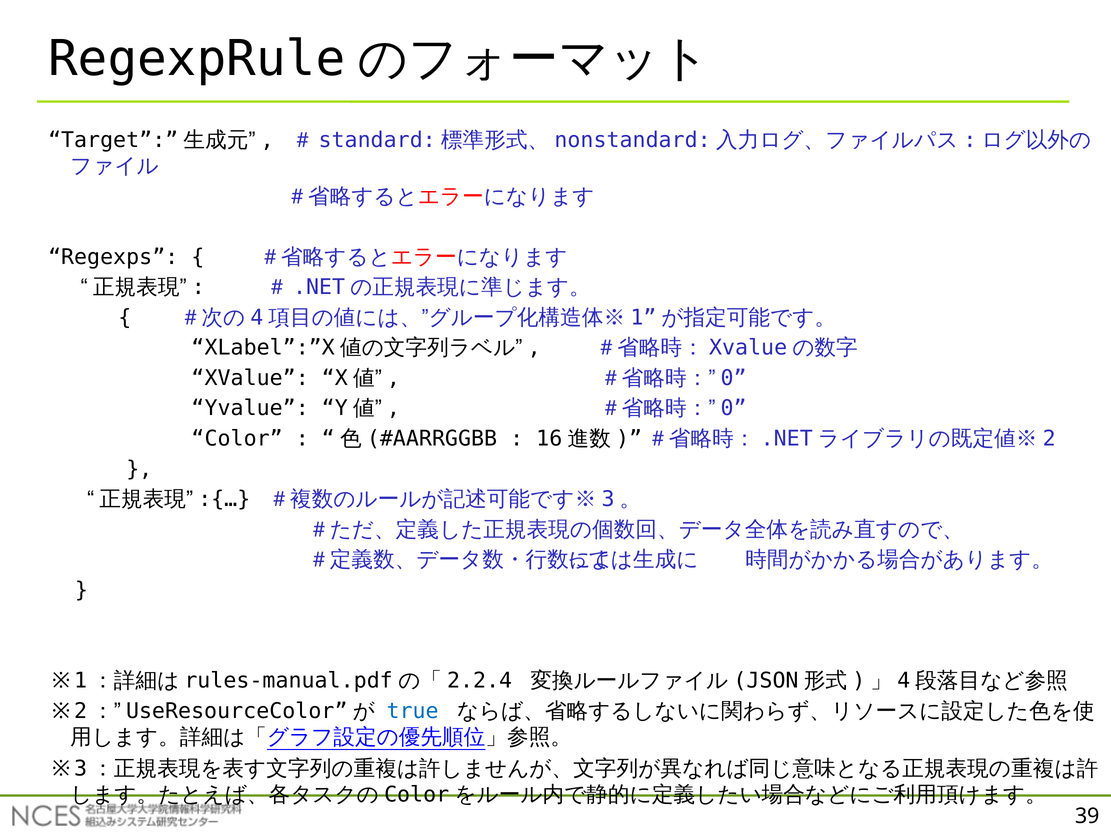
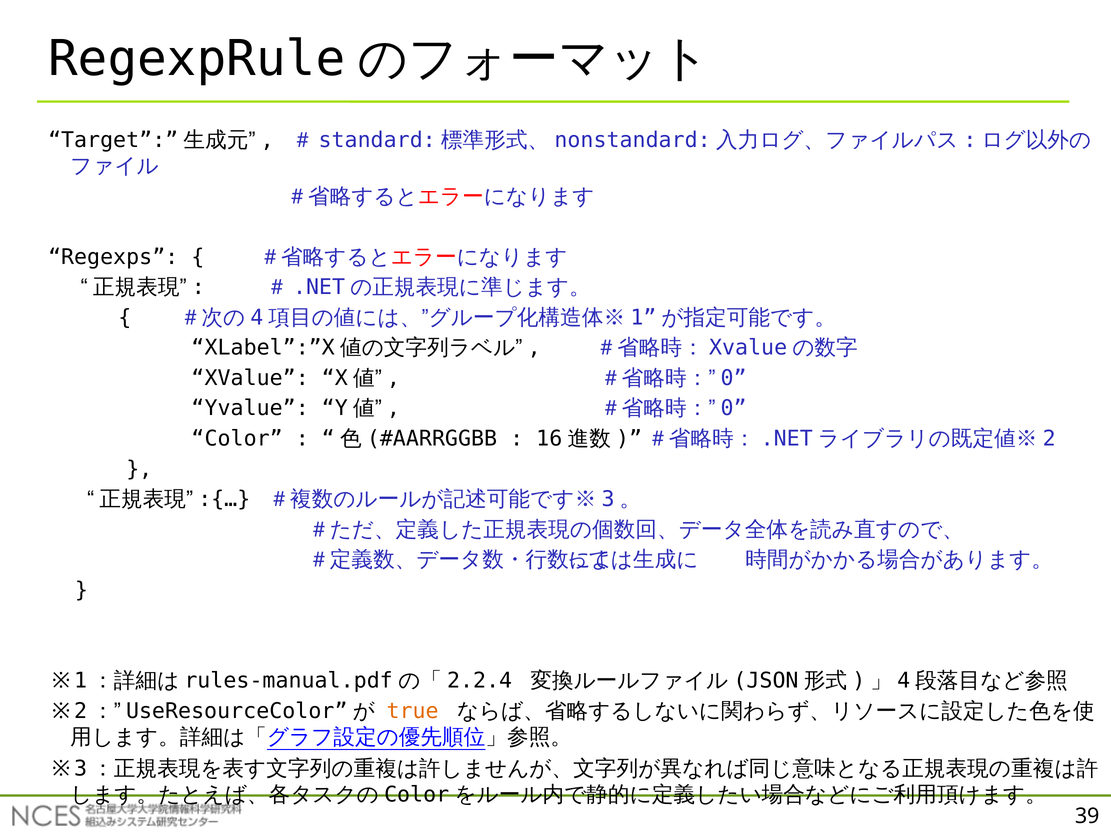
true colour: blue -> orange (413, 711)
